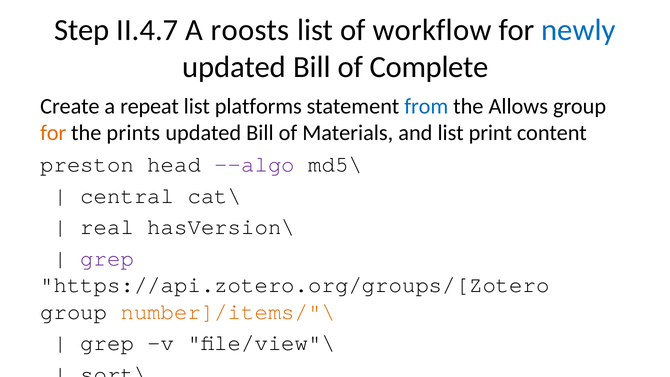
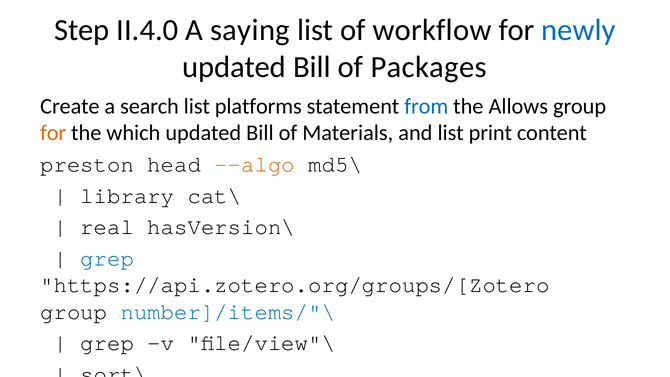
II.4.7: II.4.7 -> II.4.0 (147, 30)
roosts: roosts -> saying (250, 30)
Complete: Complete -> Packages (429, 67)
repeat: repeat -> search (150, 106)
prints: prints -> which (133, 133)
--algo colour: purple -> orange (255, 164)
central: central -> library (127, 196)
grep colour: purple -> blue (107, 258)
number]/items/"\ colour: orange -> blue (228, 312)
